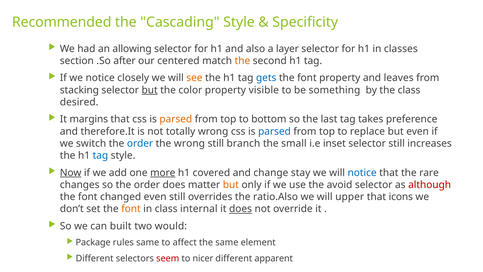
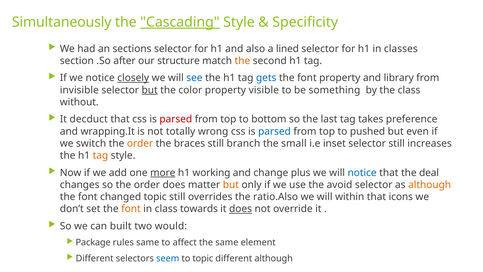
Recommended: Recommended -> Simultaneously (62, 22)
Cascading underline: none -> present (180, 22)
allowing: allowing -> sections (132, 49)
layer: layer -> lined (287, 49)
centered: centered -> structure (178, 61)
closely underline: none -> present (133, 78)
see colour: orange -> blue (194, 78)
leaves: leaves -> library (399, 78)
stacking: stacking -> invisible (79, 90)
desired: desired -> without (79, 102)
margins: margins -> decduct (89, 119)
parsed colour: orange -> red (176, 119)
therefore.It: therefore.It -> wrapping.It (108, 131)
replace: replace -> pushed (368, 131)
order colour: blue -> orange (140, 143)
the wrong: wrong -> braces (190, 143)
tag colour: blue -> orange (100, 155)
Now underline: present -> none (71, 173)
covered: covered -> working (211, 173)
stay: stay -> plus (301, 173)
rare: rare -> deal (429, 173)
although colour: red -> orange (430, 185)
changed even: even -> topic (155, 197)
upper: upper -> within (350, 197)
internal: internal -> towards (199, 209)
seem colour: red -> blue (168, 258)
to nicer: nicer -> topic (203, 258)
different apparent: apparent -> although (274, 258)
